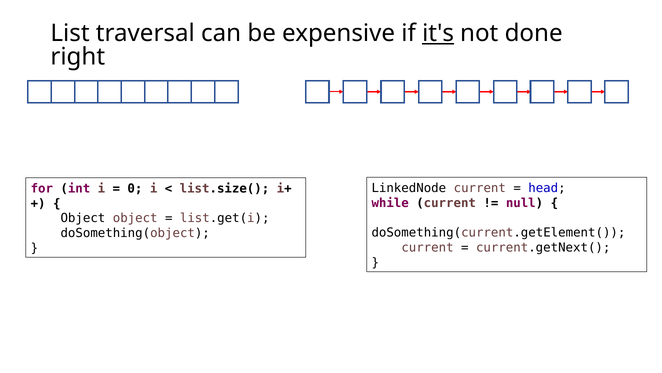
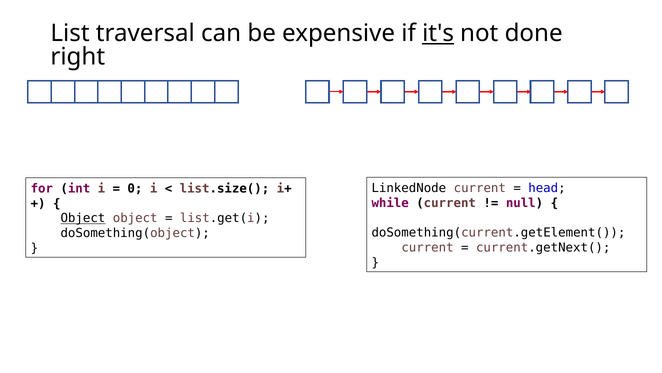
Object underline: none -> present (83, 218)
